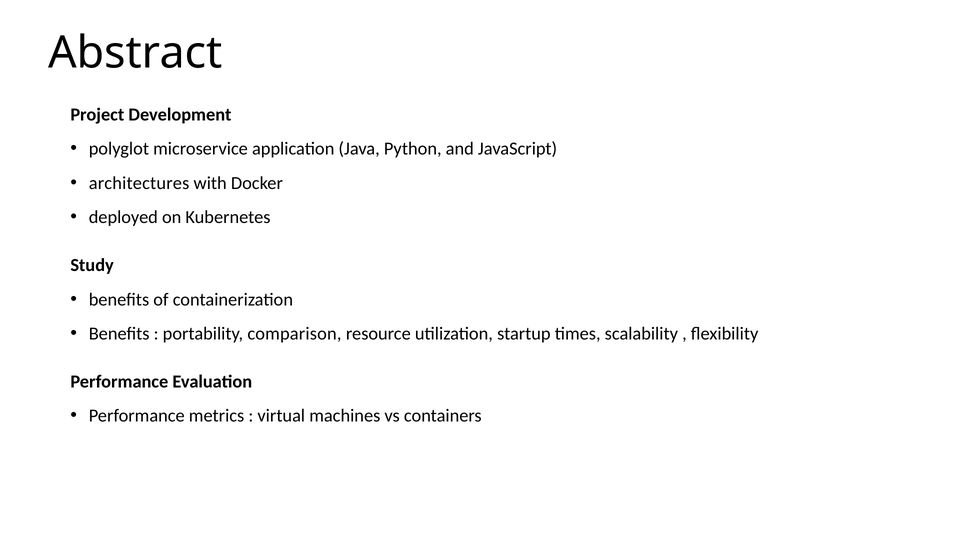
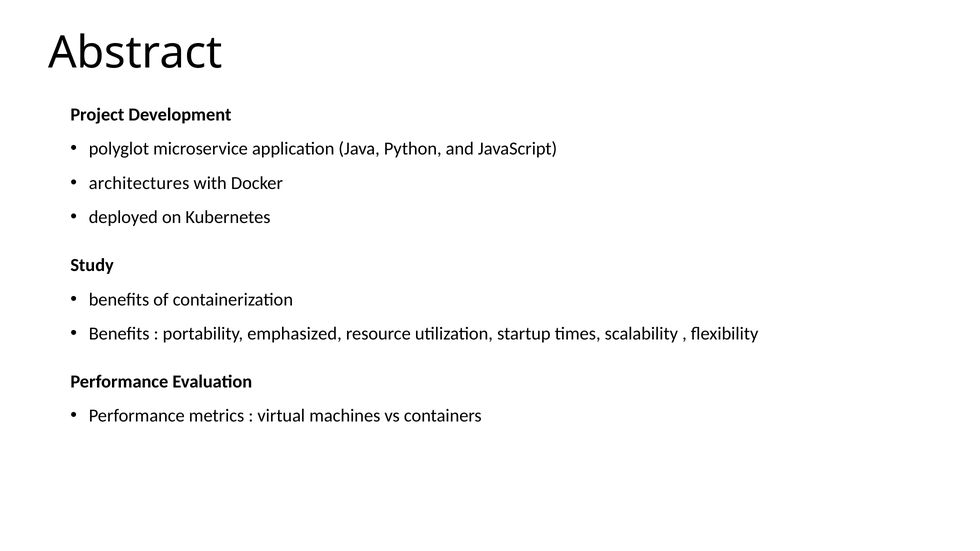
comparison: comparison -> emphasized (294, 334)
